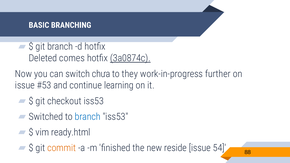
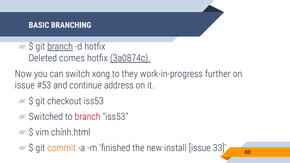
branch underline: none -> present (60, 47)
chưa: chưa -> xong (101, 74)
learning: learning -> address (119, 85)
branch colour: blue -> red (88, 117)
ready.html: ready.html -> chính.html (71, 132)
reside: reside -> install (175, 148)
54: 54 -> 33 (220, 148)
